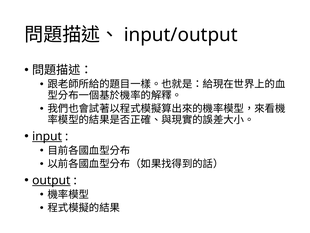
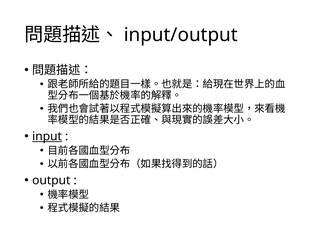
output underline: present -> none (51, 180)
